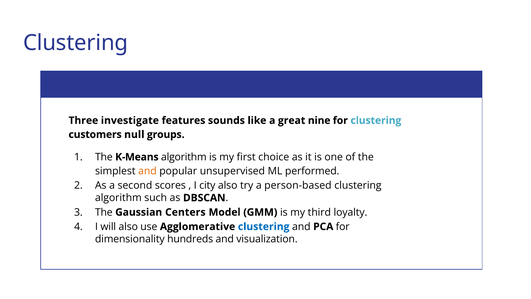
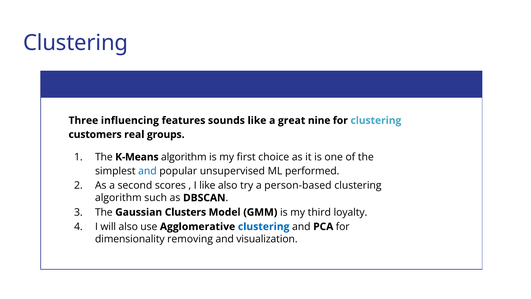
investigate: investigate -> influencing (130, 120)
null: null -> real (134, 134)
and colour: orange -> blue (147, 171)
I city: city -> like (207, 185)
Centers: Centers -> Clusters (185, 212)
hundreds: hundreds -> removing (190, 239)
